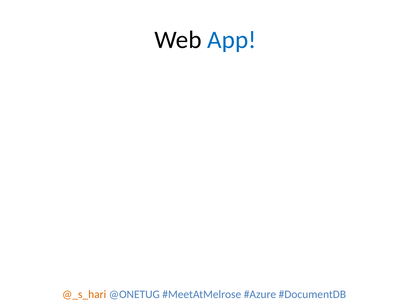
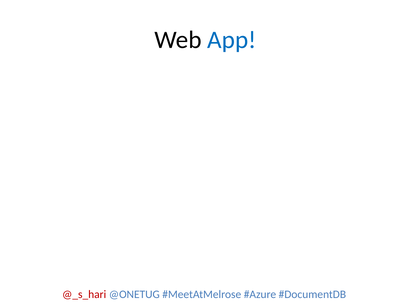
@_s_hari colour: orange -> red (84, 295)
